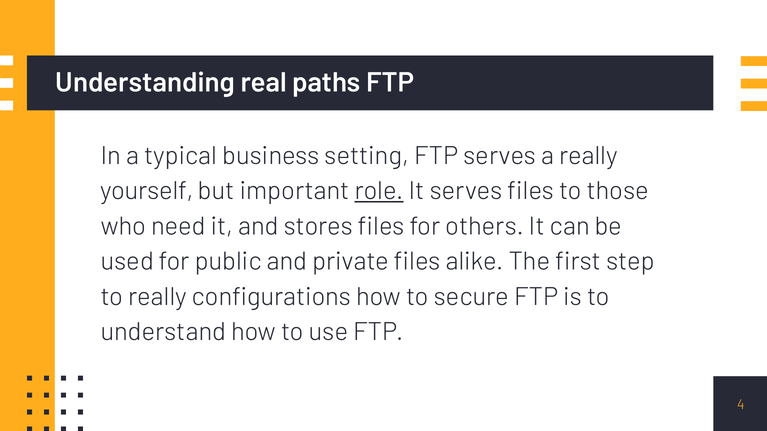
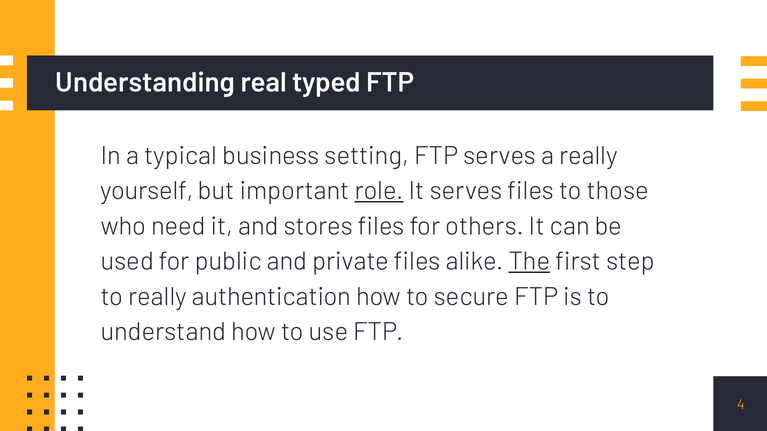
paths: paths -> typed (326, 83)
The underline: none -> present (529, 262)
configurations: configurations -> authentication (272, 297)
